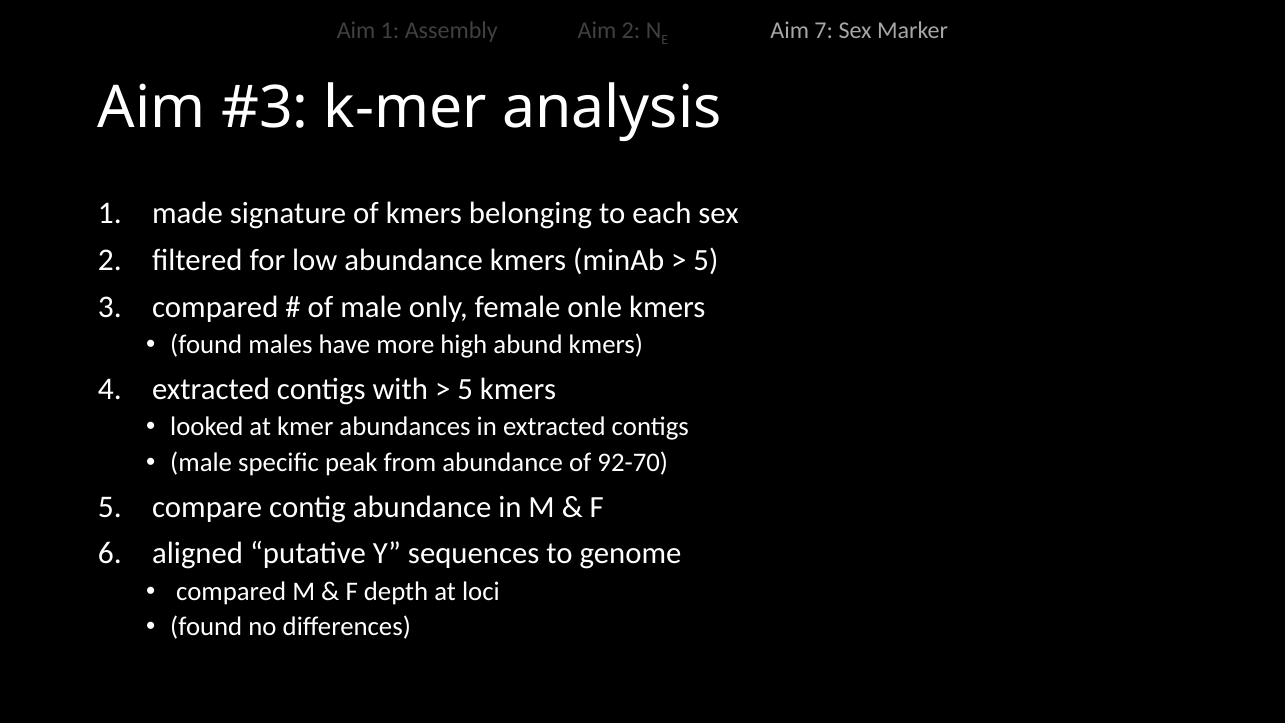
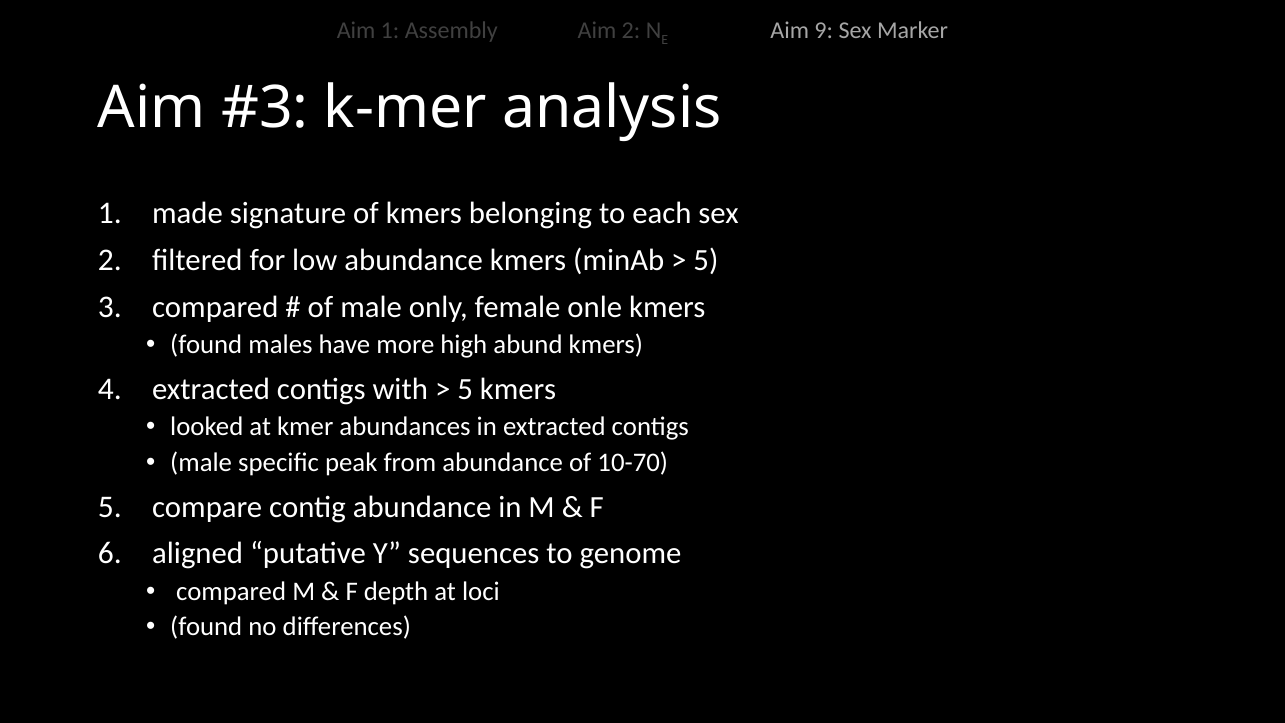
7: 7 -> 9 (824, 31)
92-70: 92-70 -> 10-70 (633, 463)
